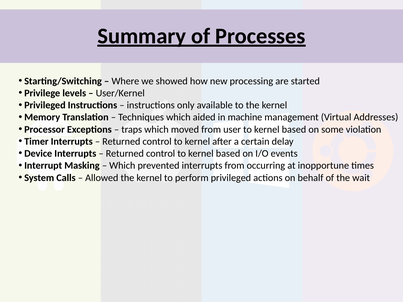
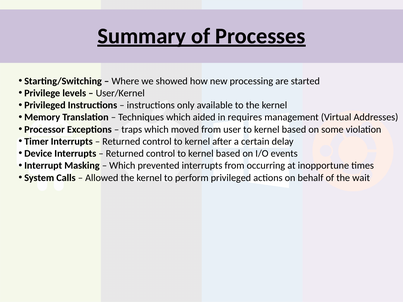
machine: machine -> requires (245, 117)
